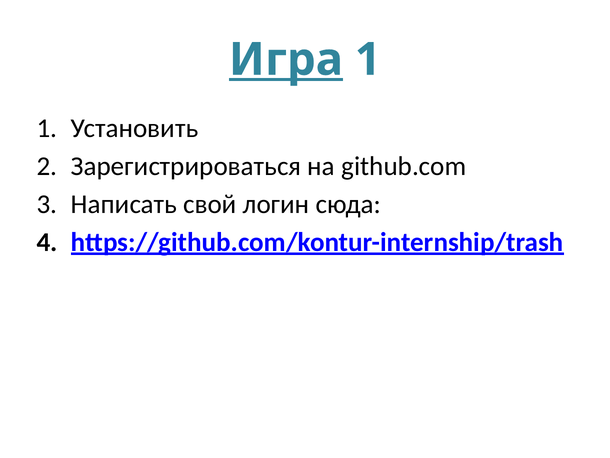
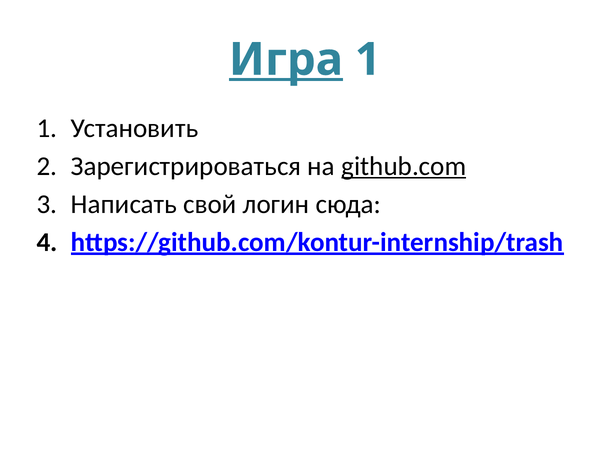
github.com underline: none -> present (404, 166)
